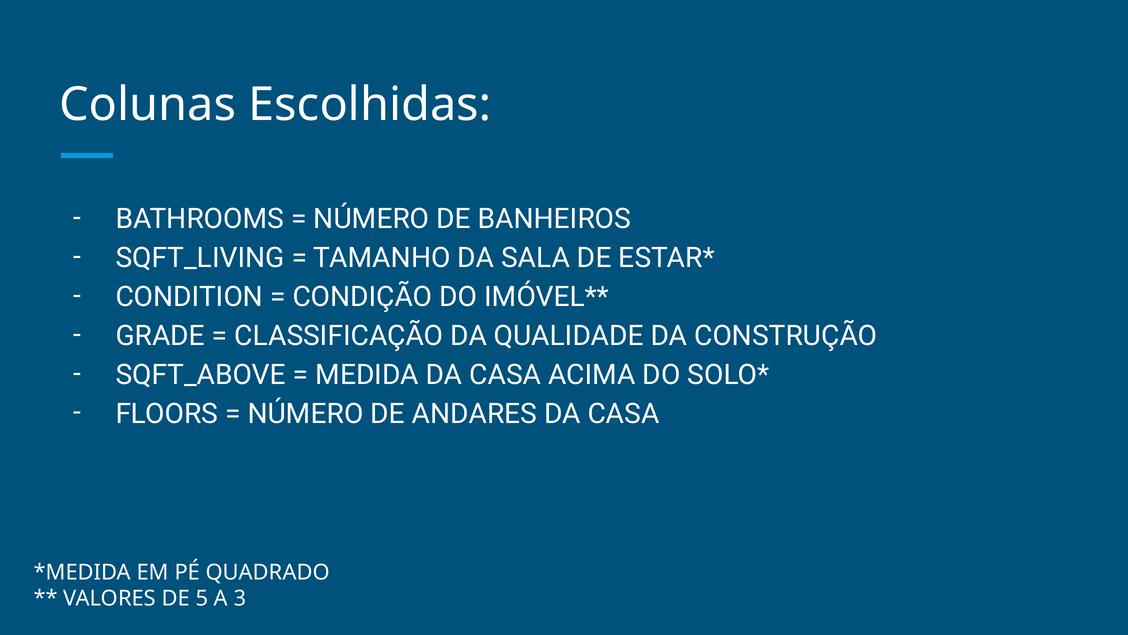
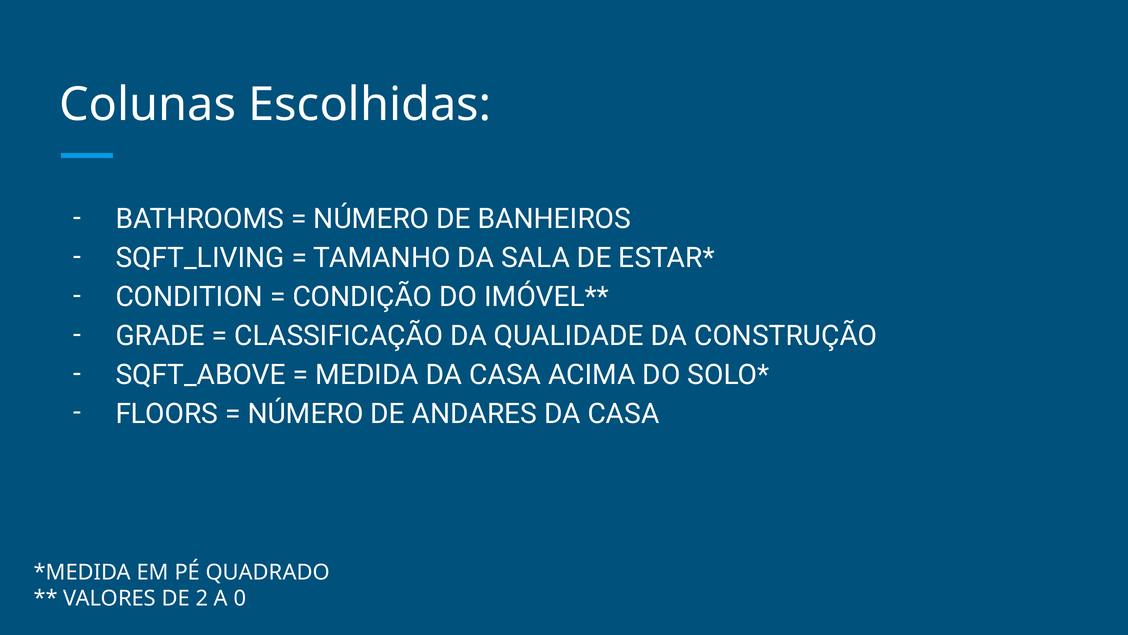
5: 5 -> 2 (202, 598)
3: 3 -> 0 (240, 598)
